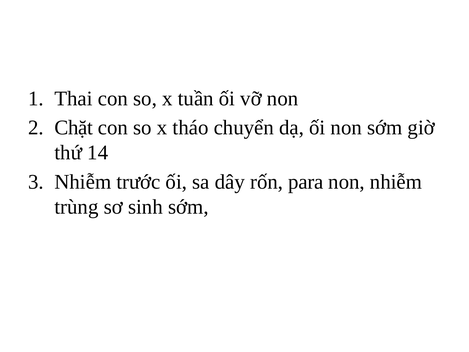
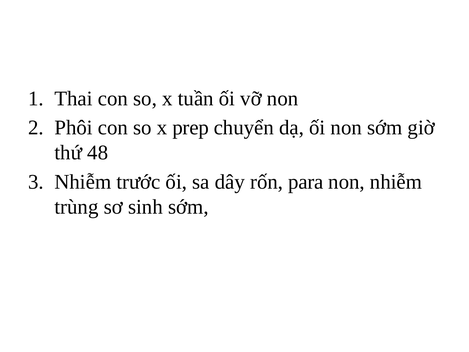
Chặt: Chặt -> Phôi (74, 128)
tháo: tháo -> prep (191, 128)
14: 14 -> 48 (98, 153)
